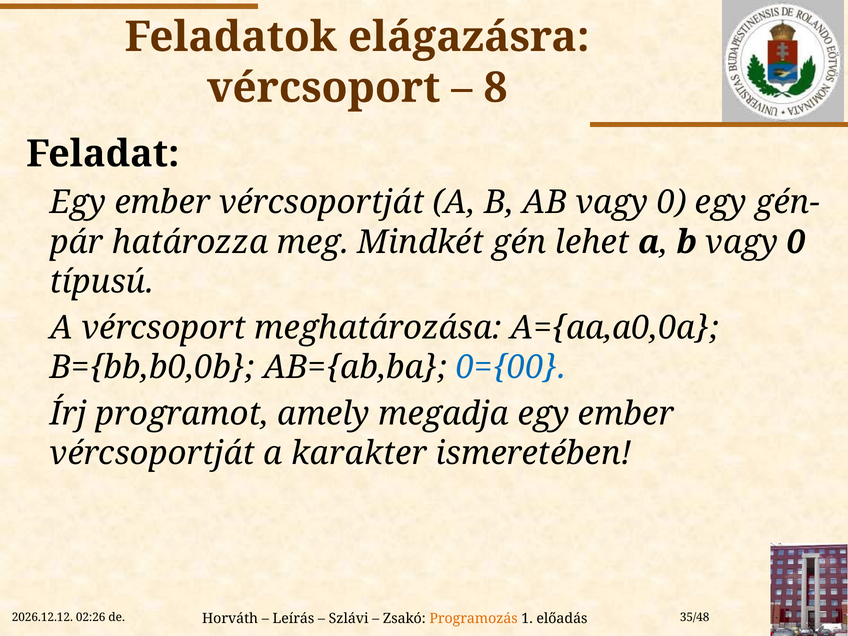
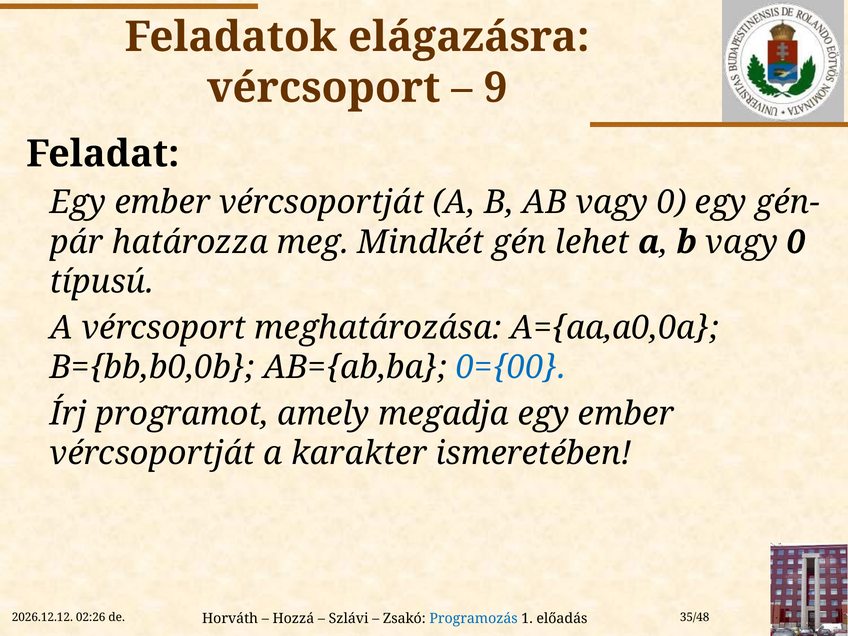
8: 8 -> 9 (496, 88)
Leírás: Leírás -> Hozzá (293, 619)
Programozás colour: orange -> blue (474, 619)
